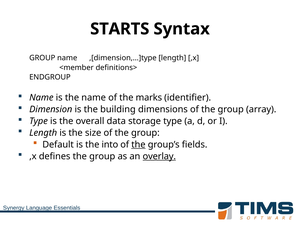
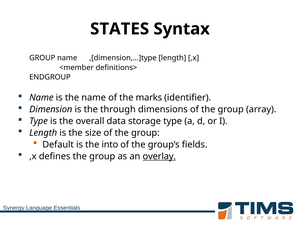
STARTS: STARTS -> STATES (120, 29)
building: building -> through (118, 109)
the underline: present -> none (138, 145)
